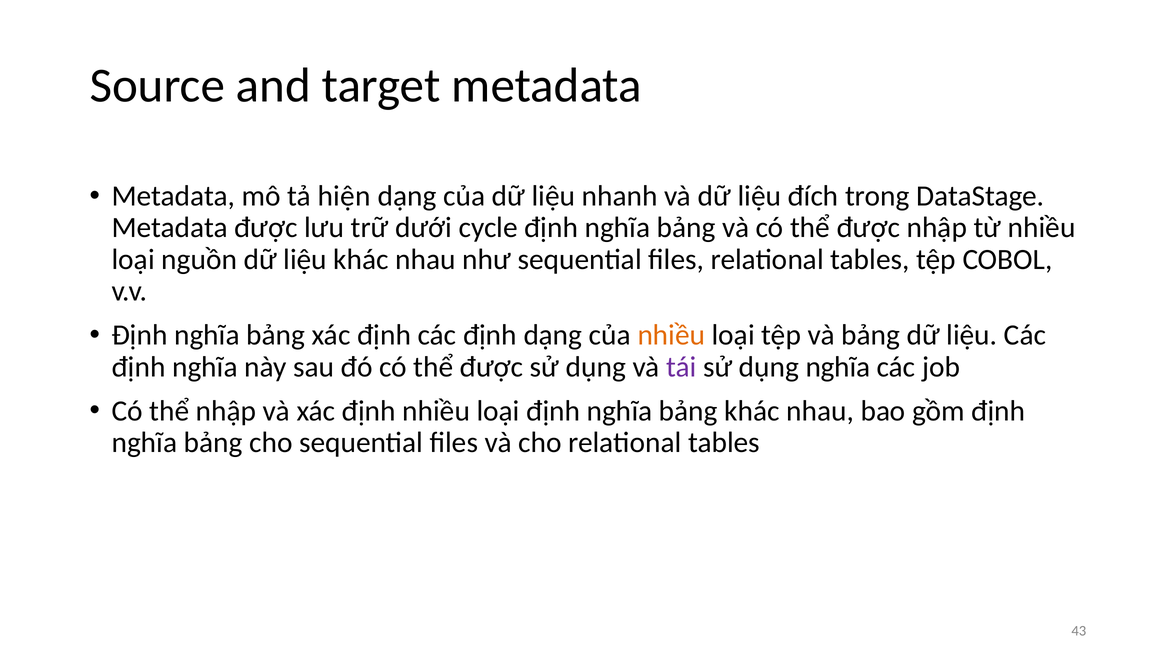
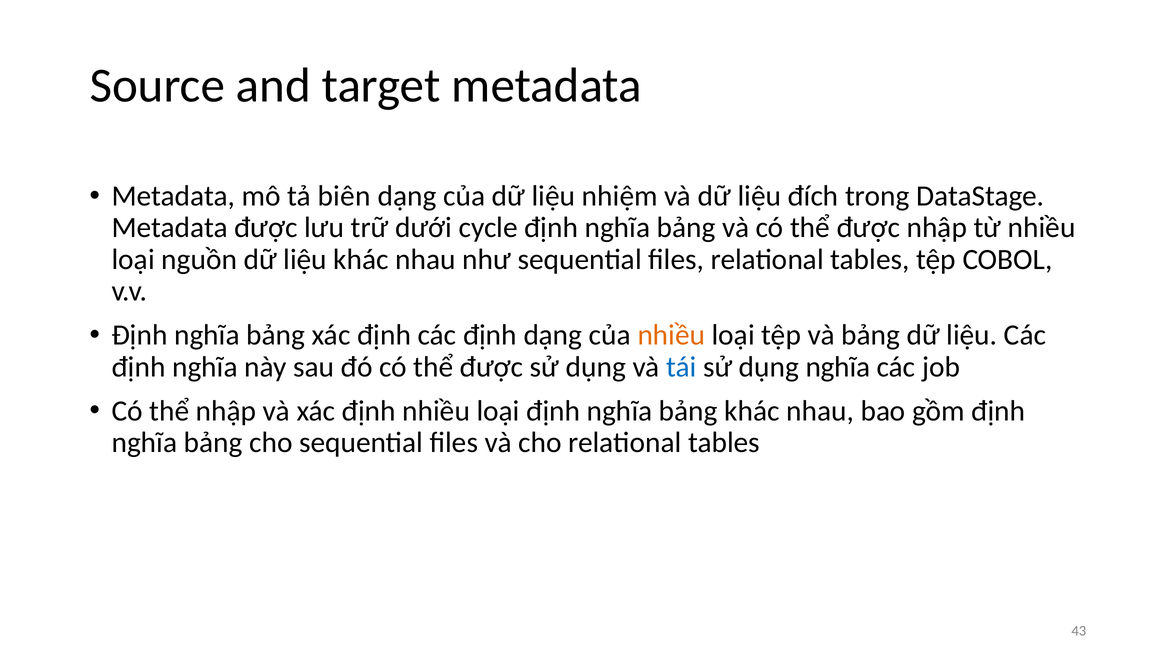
hiện: hiện -> biên (344, 196)
nhanh: nhanh -> nhiệm (620, 196)
tái colour: purple -> blue (681, 367)
